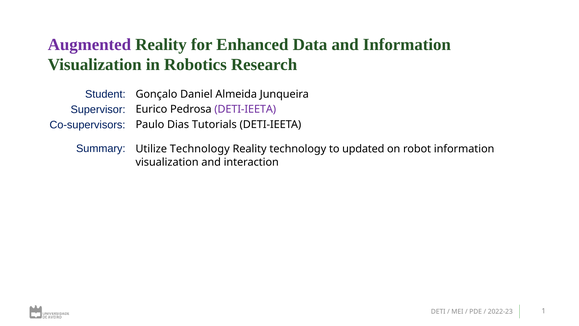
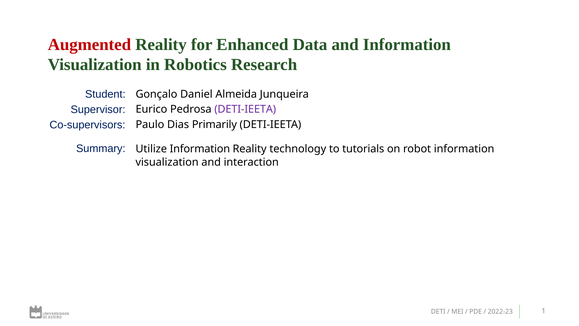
Augmented colour: purple -> red (89, 44)
Tutorials: Tutorials -> Primarily (214, 125)
Utilize Technology: Technology -> Information (200, 149)
updated: updated -> tutorials (363, 149)
